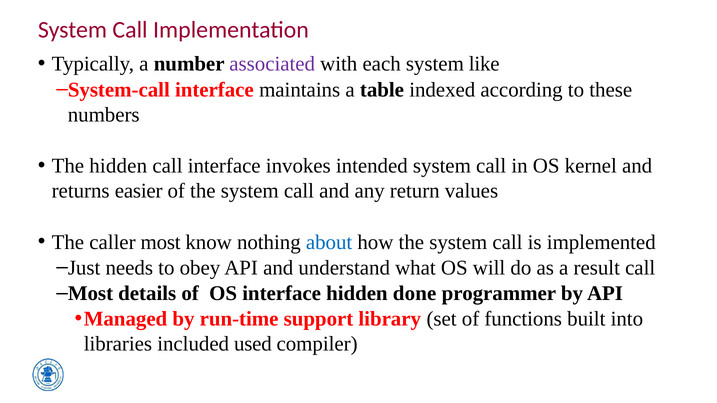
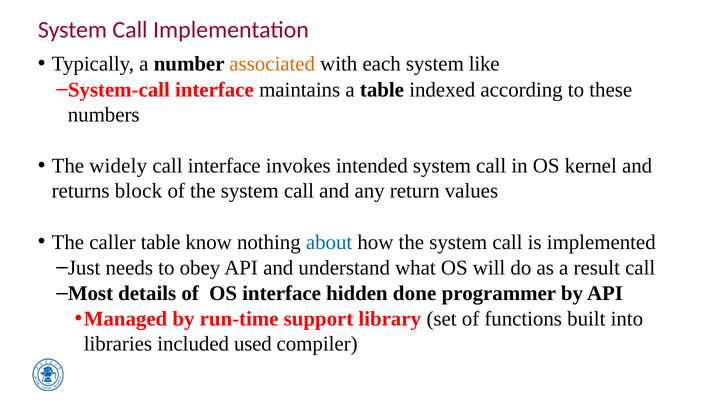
associated colour: purple -> orange (272, 64)
The hidden: hidden -> widely (118, 166)
easier: easier -> block (138, 191)
caller most: most -> table (161, 242)
